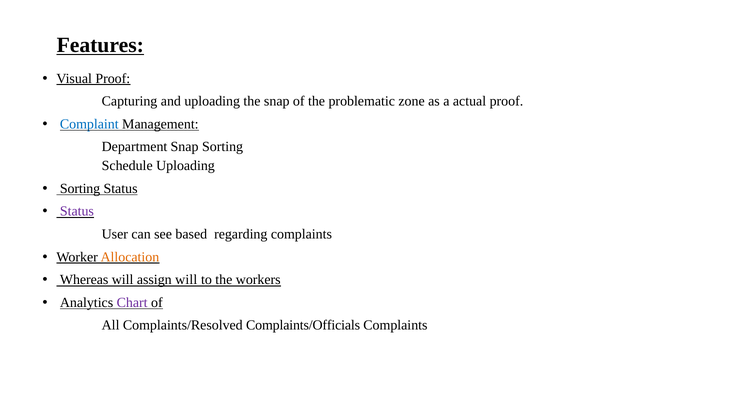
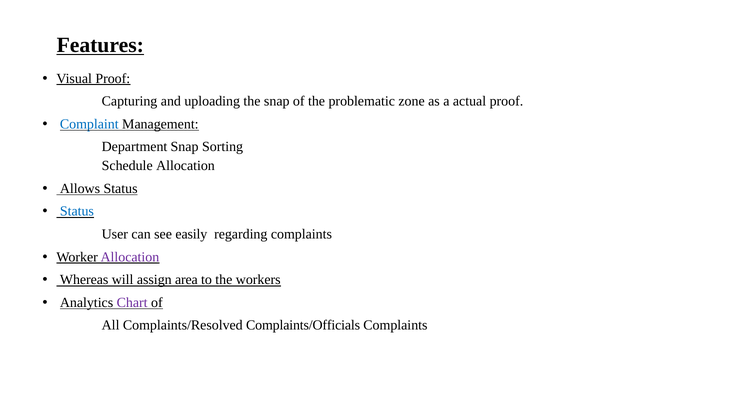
Schedule Uploading: Uploading -> Allocation (185, 166)
Sorting: Sorting -> Allows (80, 189)
Status colour: purple -> blue (77, 211)
based: based -> easily (191, 234)
Allocation colour: orange -> purple (130, 257)
assign will: will -> area (186, 280)
